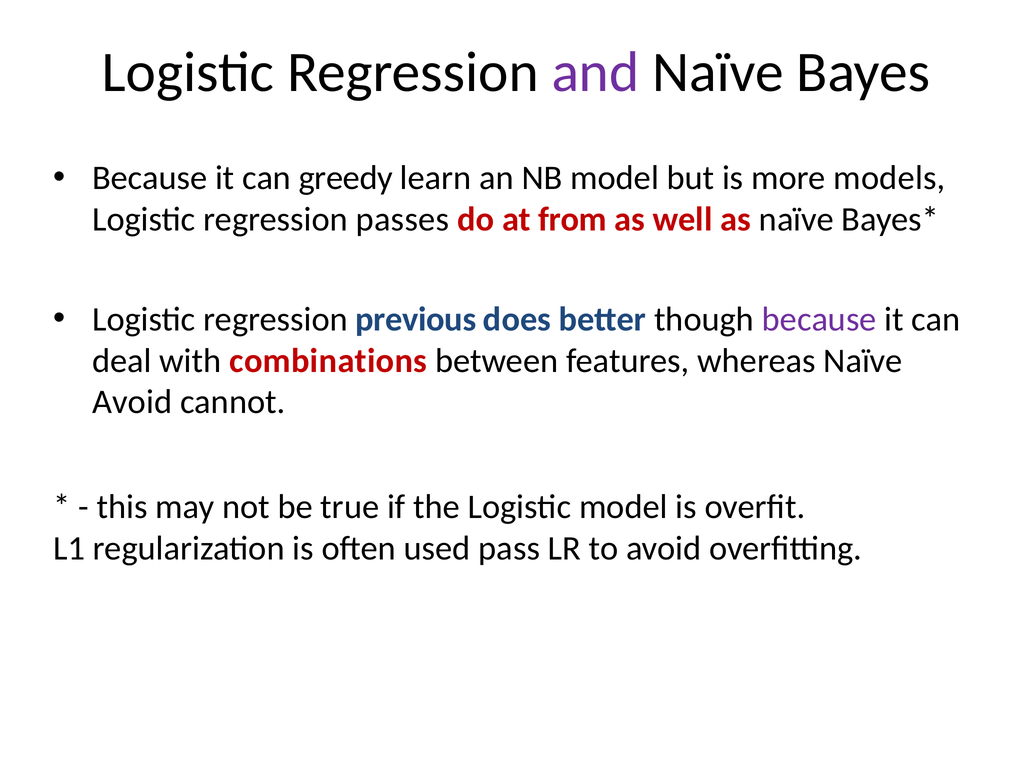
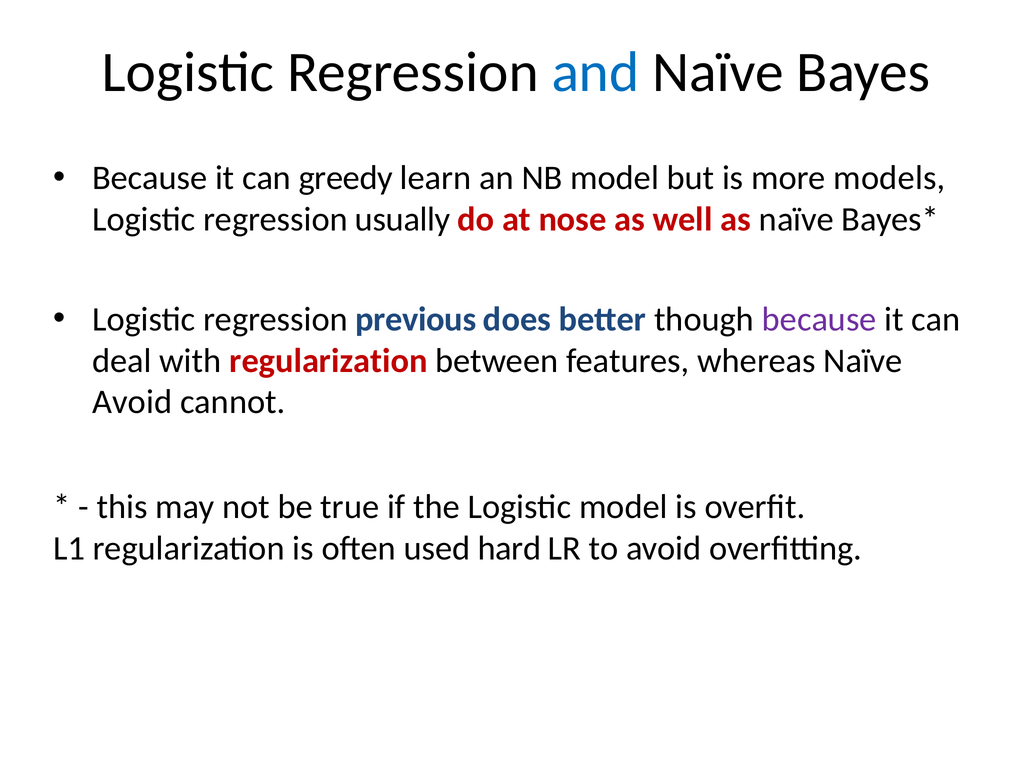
and colour: purple -> blue (595, 72)
passes: passes -> usually (403, 219)
from: from -> nose (573, 219)
with combinations: combinations -> regularization (328, 361)
pass: pass -> hard (509, 548)
